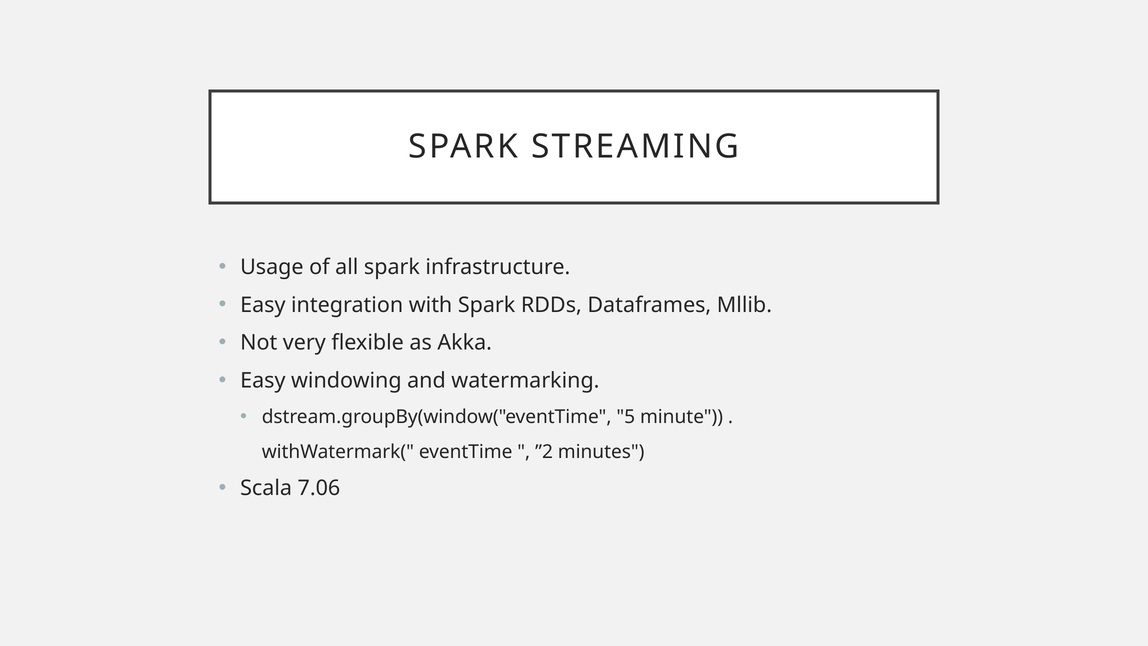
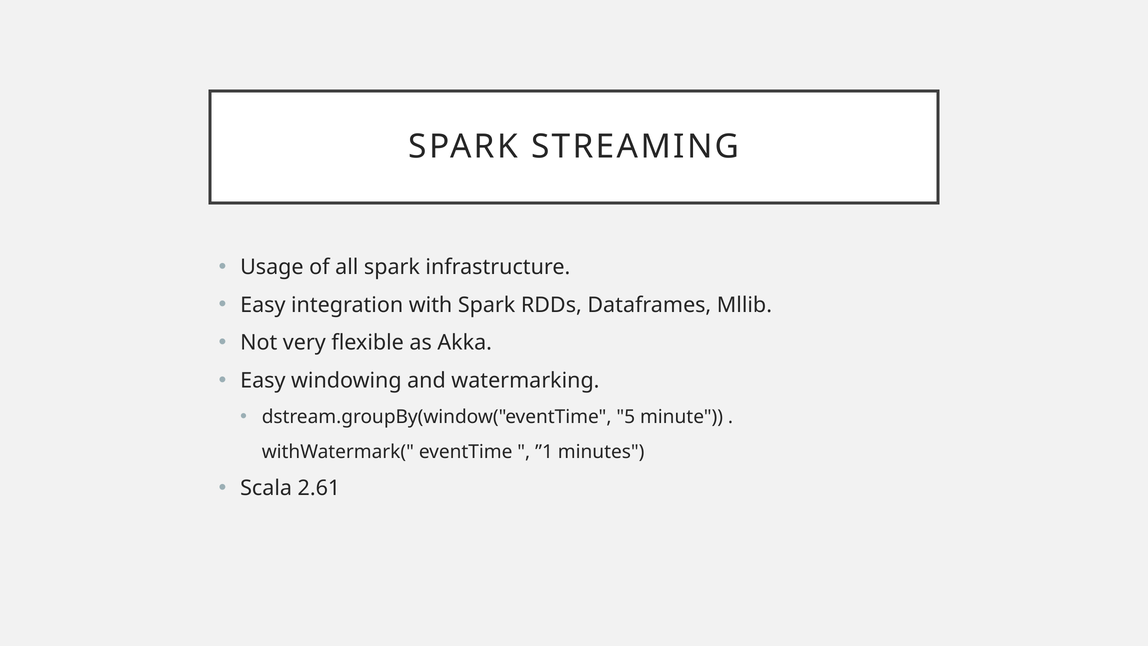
”2: ”2 -> ”1 (544, 452)
7.06: 7.06 -> 2.61 (319, 488)
